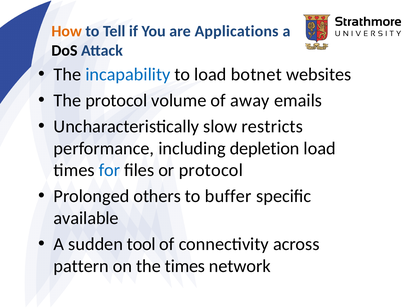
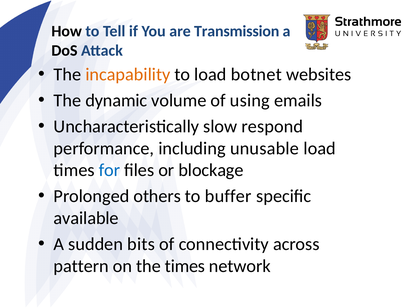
How colour: orange -> black (67, 31)
Applications: Applications -> Transmission (237, 31)
incapability colour: blue -> orange (128, 74)
The protocol: protocol -> dynamic (116, 100)
away: away -> using (250, 100)
restricts: restricts -> respond (272, 127)
depletion: depletion -> unusable (265, 148)
or protocol: protocol -> blockage (211, 170)
tool: tool -> bits (141, 244)
